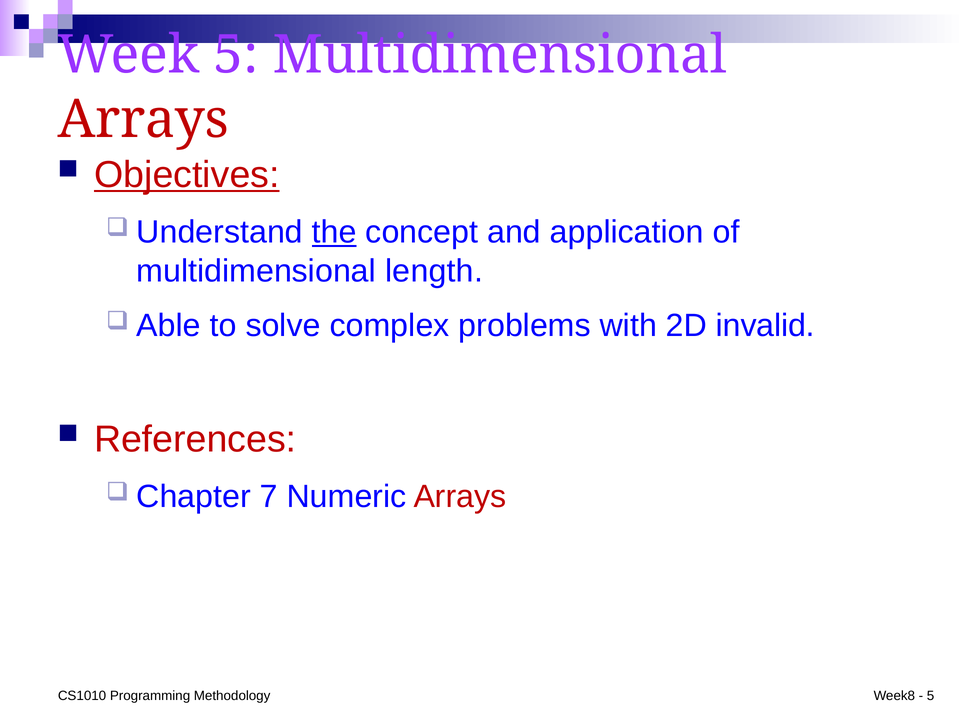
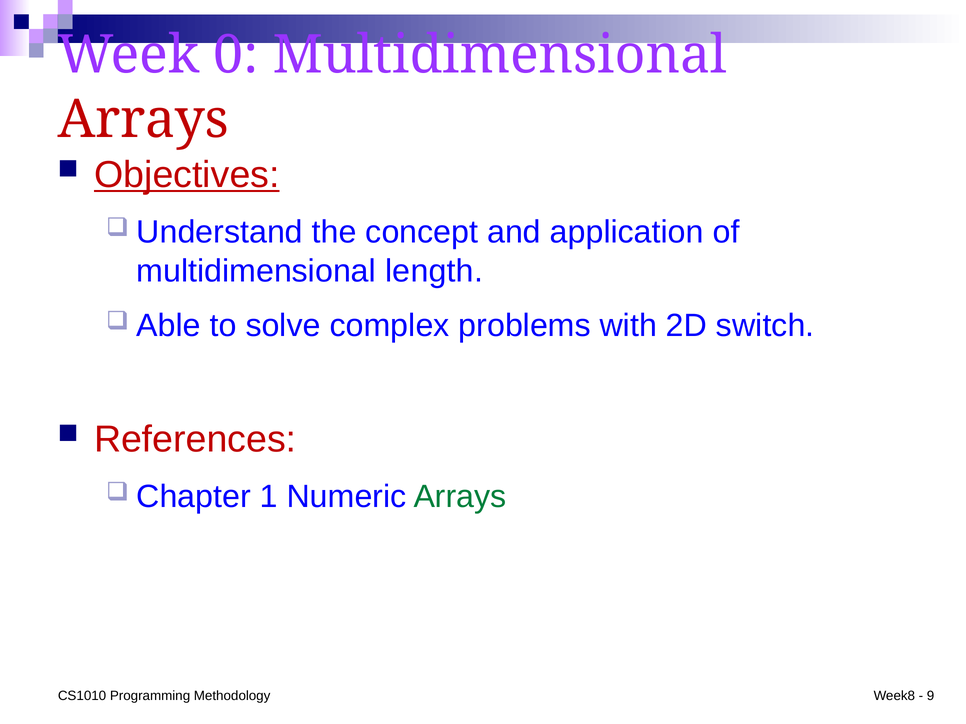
Week 5: 5 -> 0 (236, 55)
the underline: present -> none (334, 233)
invalid: invalid -> switch (765, 326)
7: 7 -> 1 (269, 497)
Arrays colour: red -> green (460, 497)
5: 5 -> 9 (931, 696)
